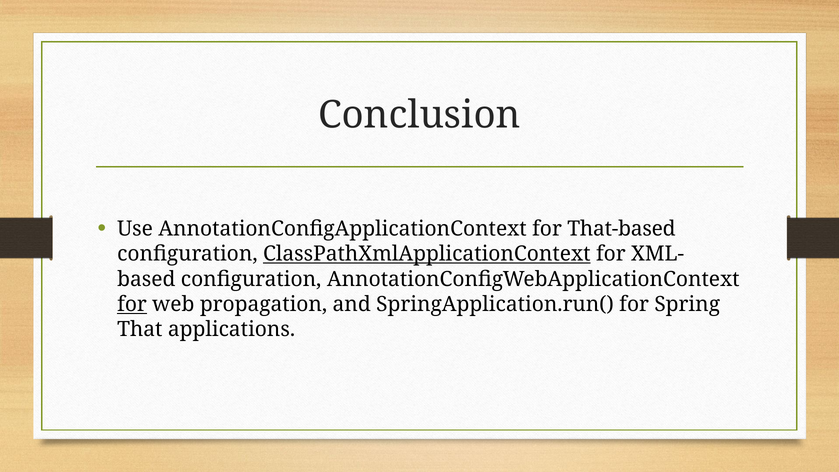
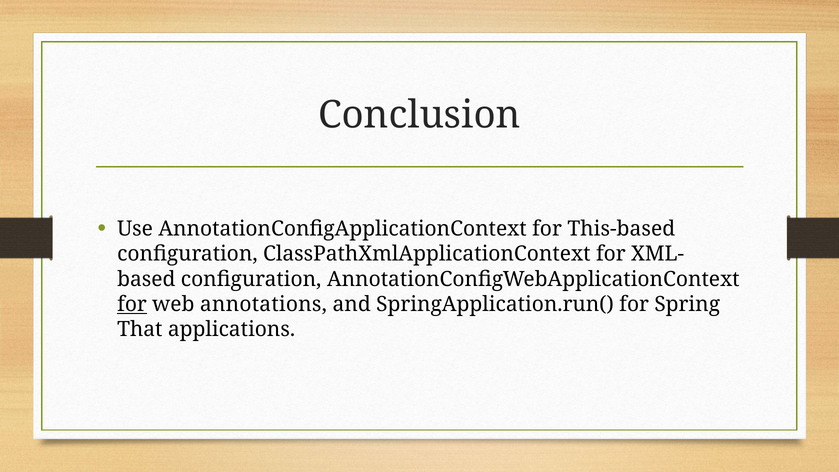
That-based: That-based -> This-based (621, 229)
ClassPathXmlApplicationContext underline: present -> none (427, 254)
propagation: propagation -> annotations (263, 304)
